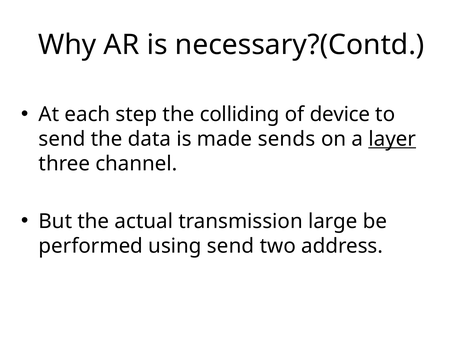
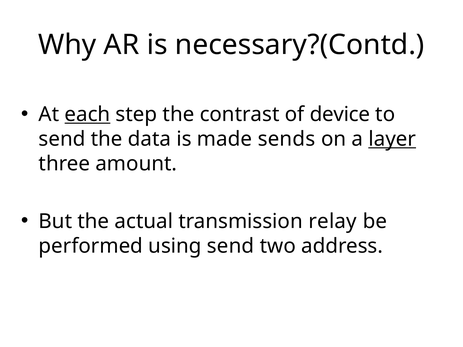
each underline: none -> present (87, 114)
colliding: colliding -> contrast (240, 114)
channel: channel -> amount (136, 164)
large: large -> relay (333, 221)
